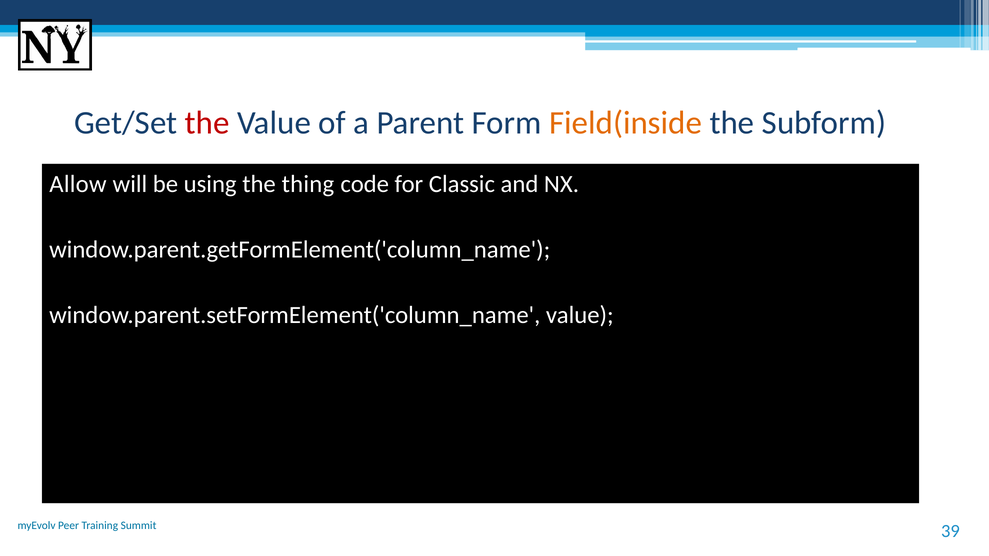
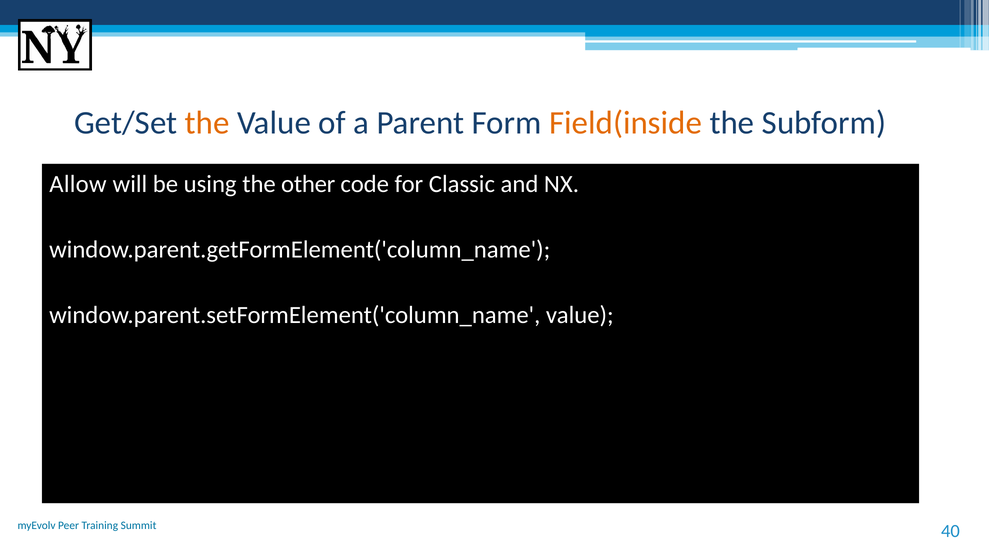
the colour: red -> orange (207, 123)
thing: thing -> other (308, 184)
39: 39 -> 40 (950, 532)
